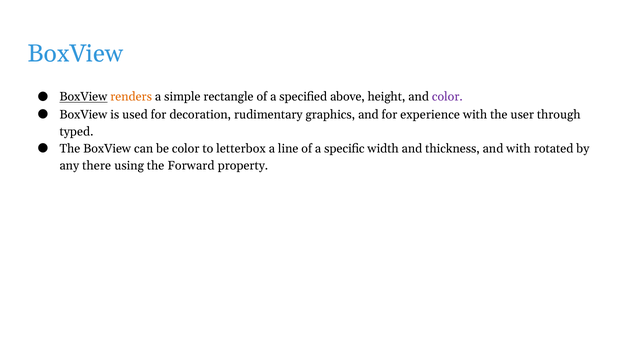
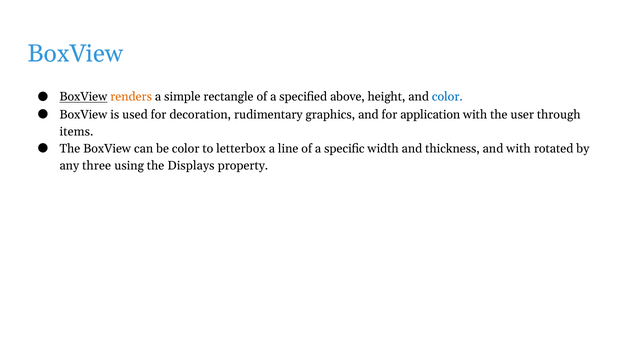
color colour: purple -> blue (447, 97)
experience: experience -> application (430, 115)
typed: typed -> items (77, 132)
there: there -> three (97, 166)
Forward: Forward -> Displays (191, 166)
